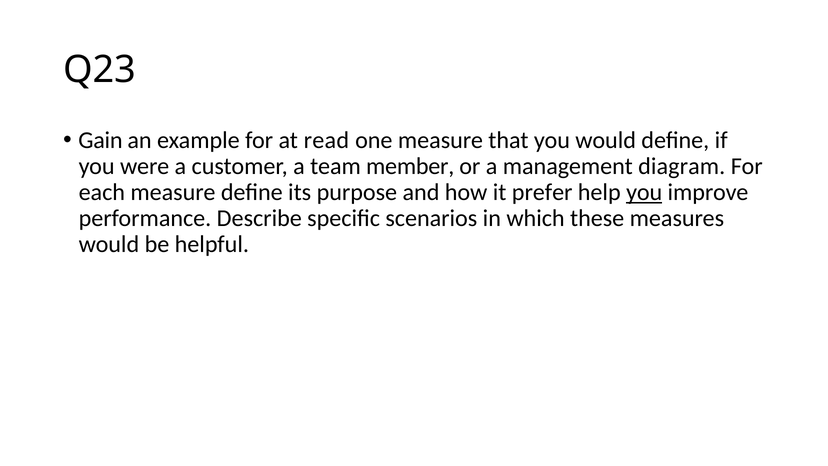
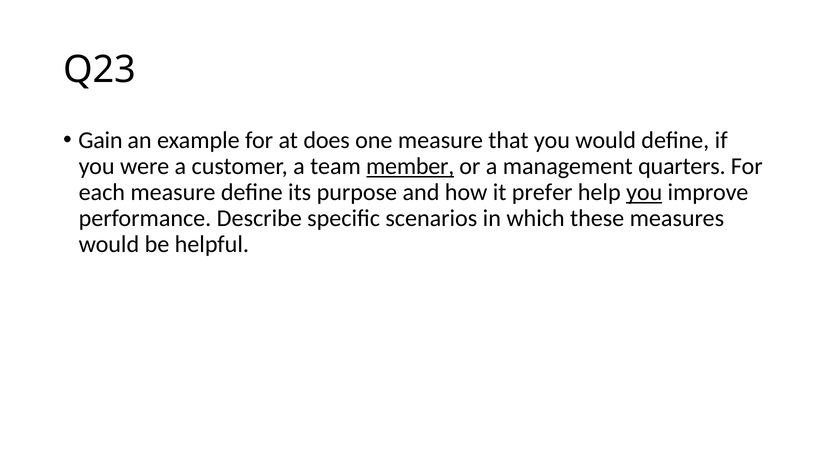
read: read -> does (327, 140)
member underline: none -> present (410, 166)
diagram: diagram -> quarters (682, 166)
